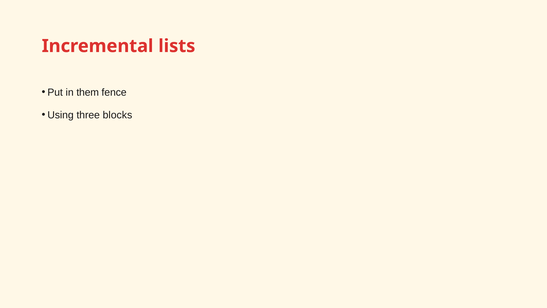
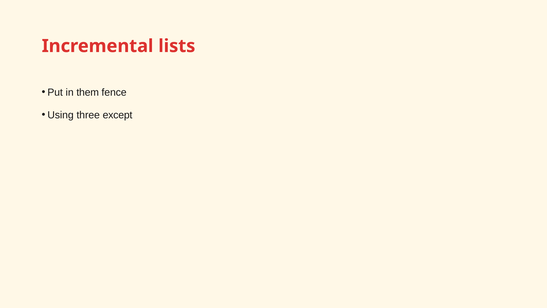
blocks: blocks -> except (118, 115)
